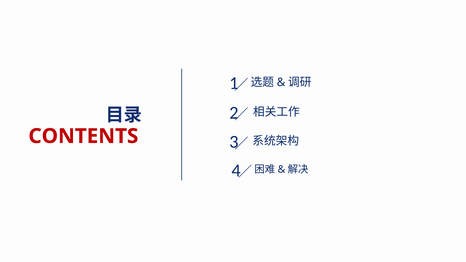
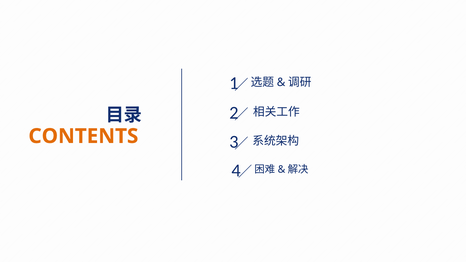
CONTENTS colour: red -> orange (83, 136)
